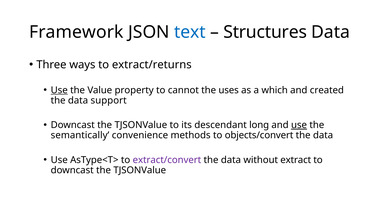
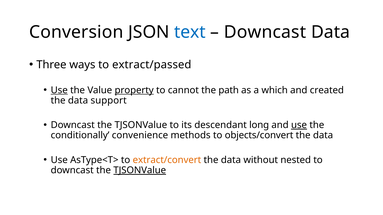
Framework: Framework -> Conversion (76, 32)
Structures: Structures -> Downcast (265, 32)
extract/returns: extract/returns -> extract/passed (152, 65)
property underline: none -> present (134, 90)
uses: uses -> path (229, 90)
semantically: semantically -> conditionally (80, 136)
extract/convert colour: purple -> orange (167, 160)
extract: extract -> nested (296, 160)
TJSONValue underline: none -> present (140, 171)
